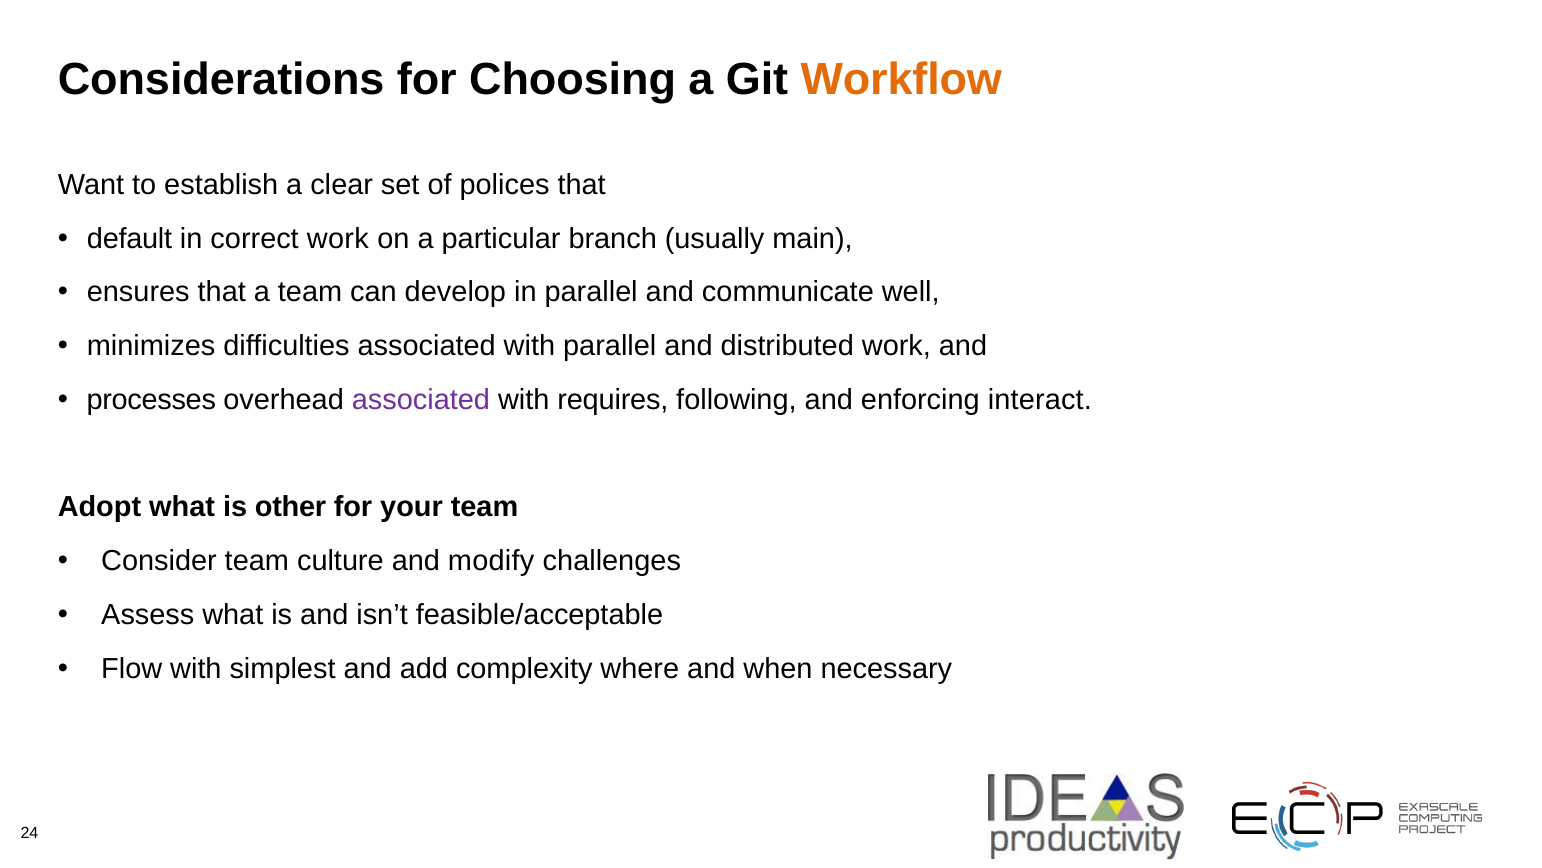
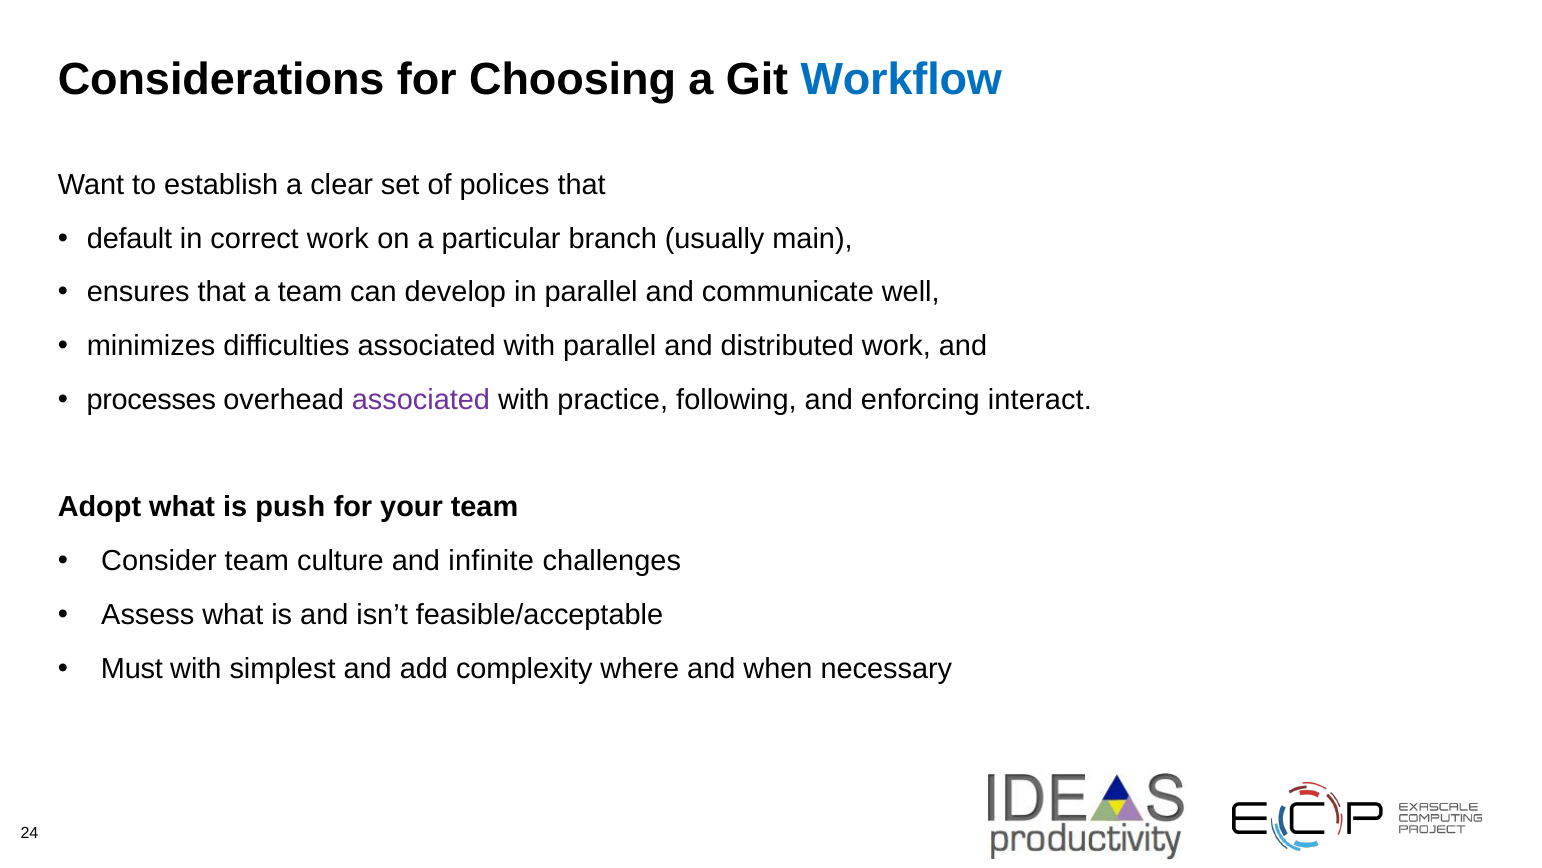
Workflow colour: orange -> blue (901, 80)
requires: requires -> practice (613, 400)
other: other -> push (290, 507)
modify: modify -> infinite (491, 561)
Flow: Flow -> Must (132, 668)
